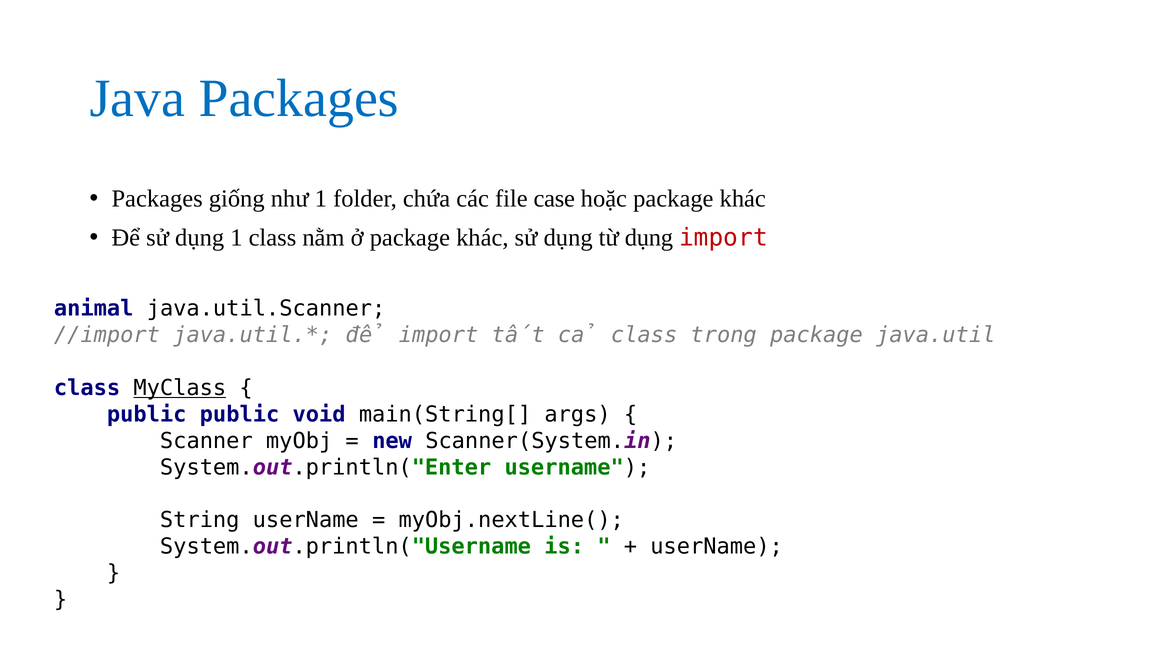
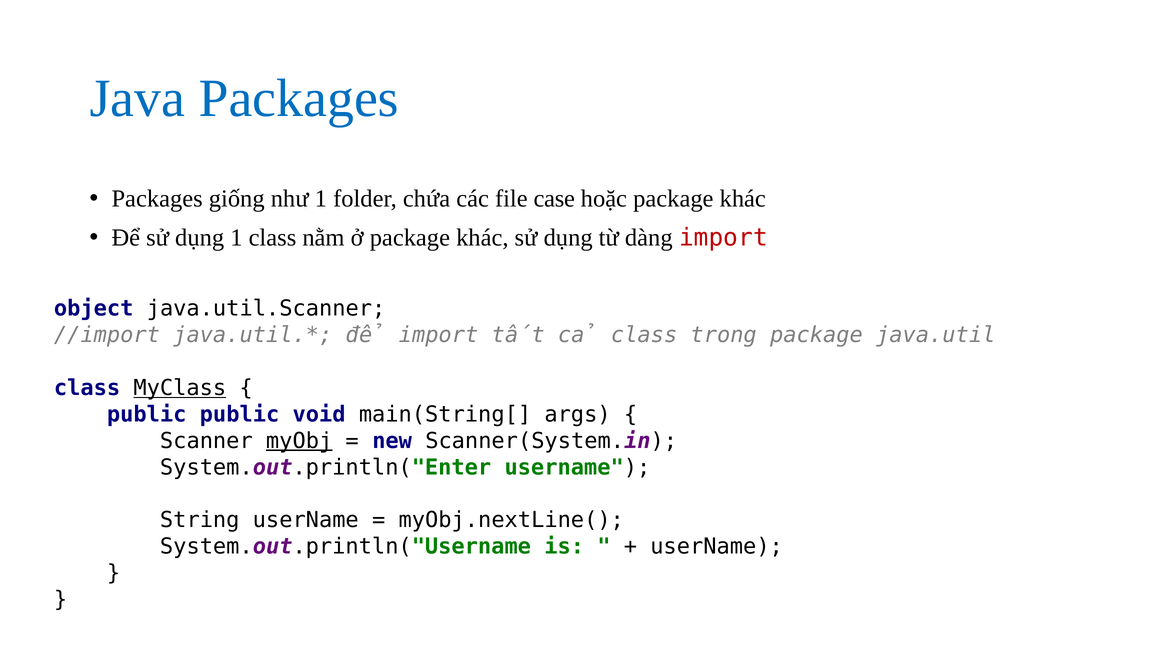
từ dụng: dụng -> dàng (649, 237)
animal: animal -> object (94, 309)
myObj underline: none -> present (299, 441)
